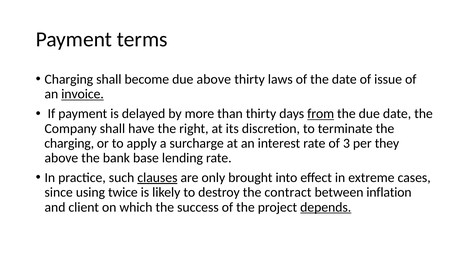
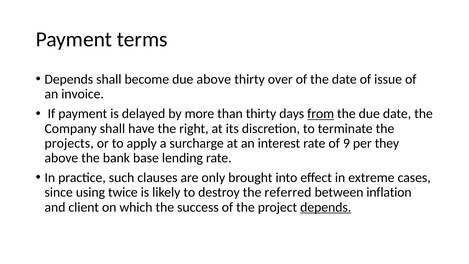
Charging: Charging -> Depends (69, 79)
laws: laws -> over (280, 79)
invoice underline: present -> none (83, 94)
charging: charging -> projects (69, 143)
3: 3 -> 9 (346, 143)
clauses underline: present -> none (157, 178)
contract: contract -> referred (288, 192)
